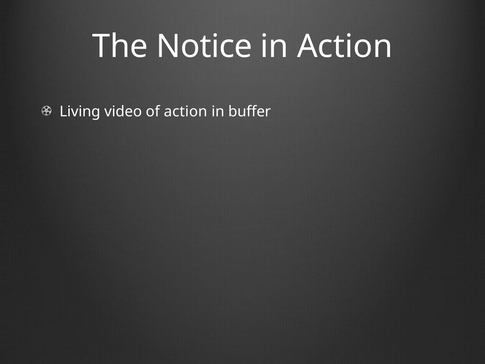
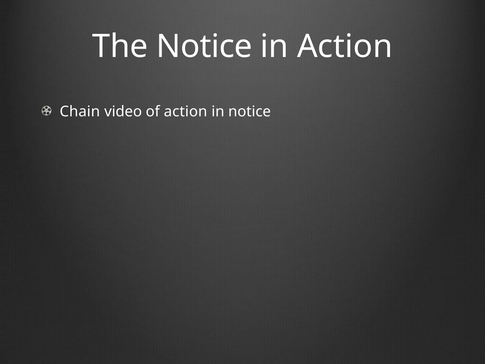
Living: Living -> Chain (80, 111)
in buffer: buffer -> notice (250, 111)
